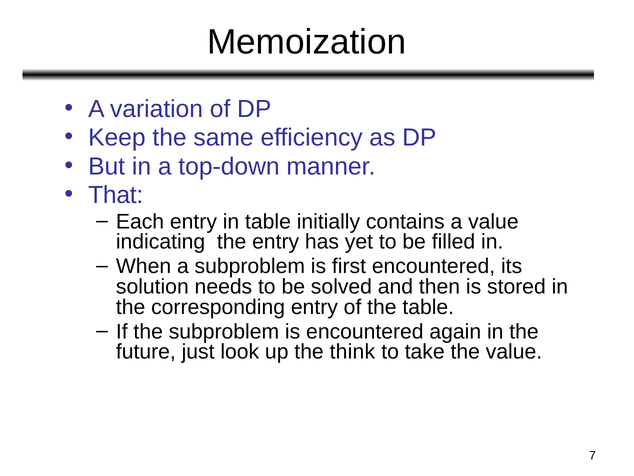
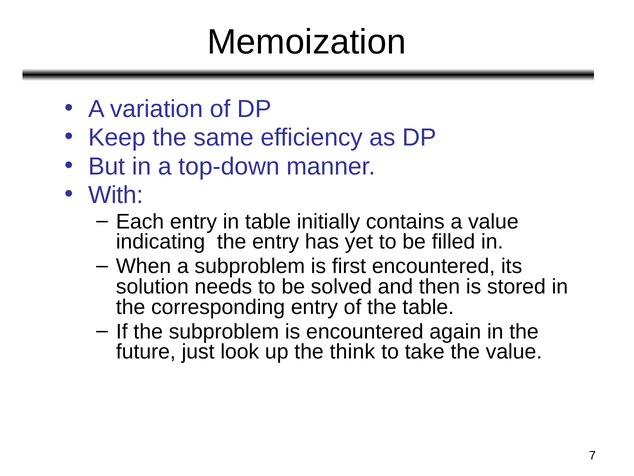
That: That -> With (116, 195)
